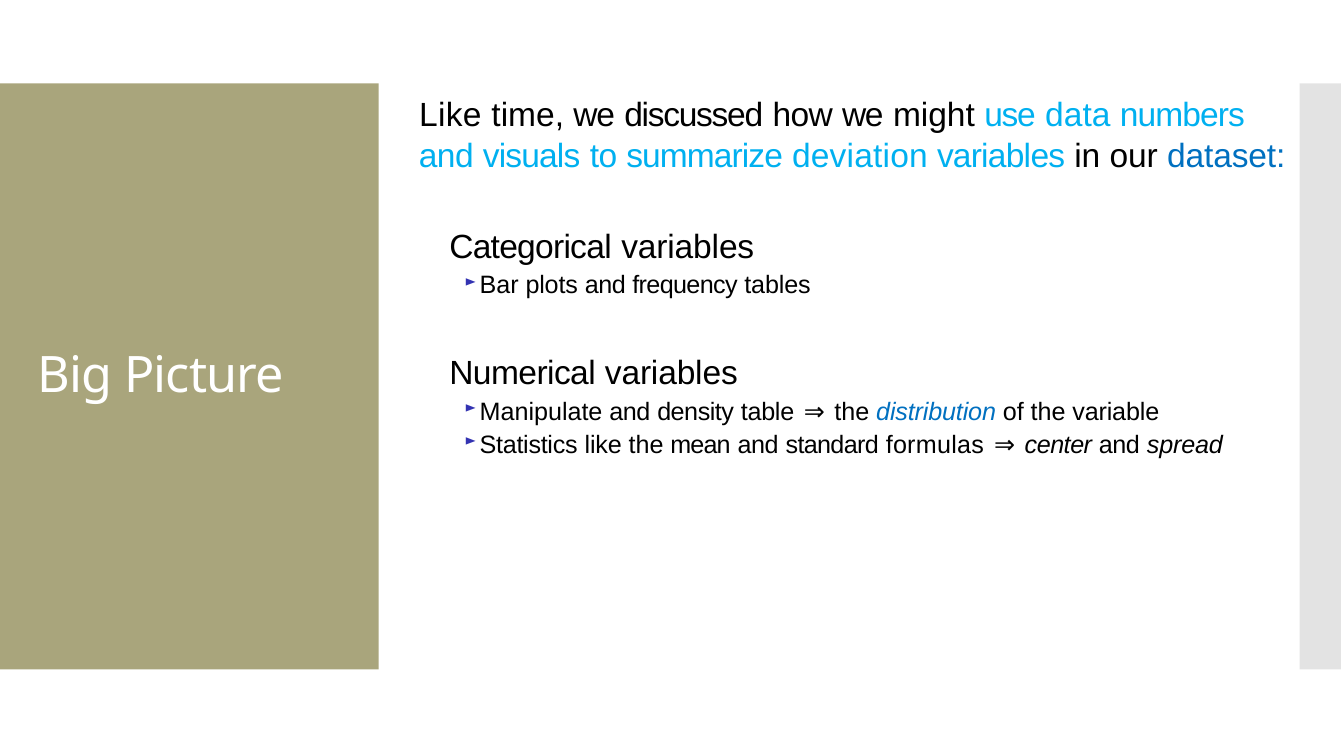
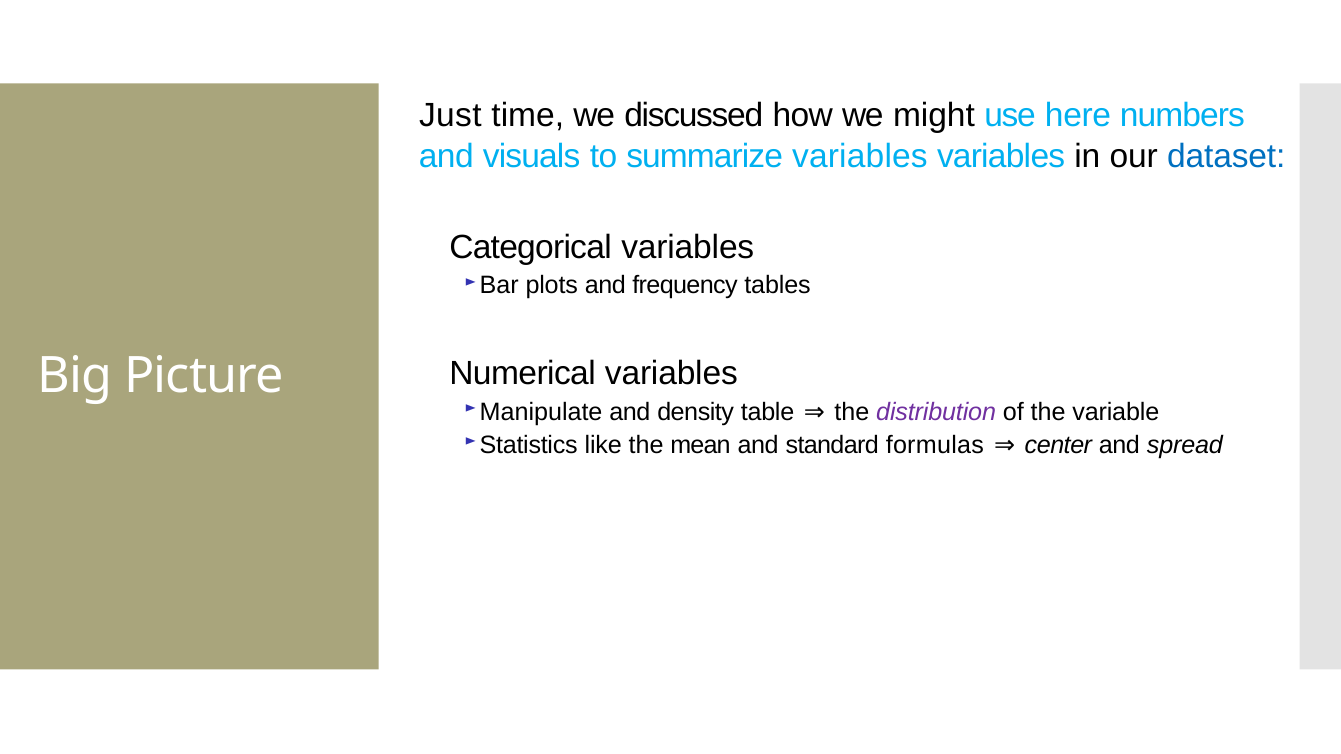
Like: Like -> Just (450, 115)
data: data -> here (1078, 115)
summarize deviation: deviation -> variables (860, 156)
distribution colour: blue -> purple (936, 412)
